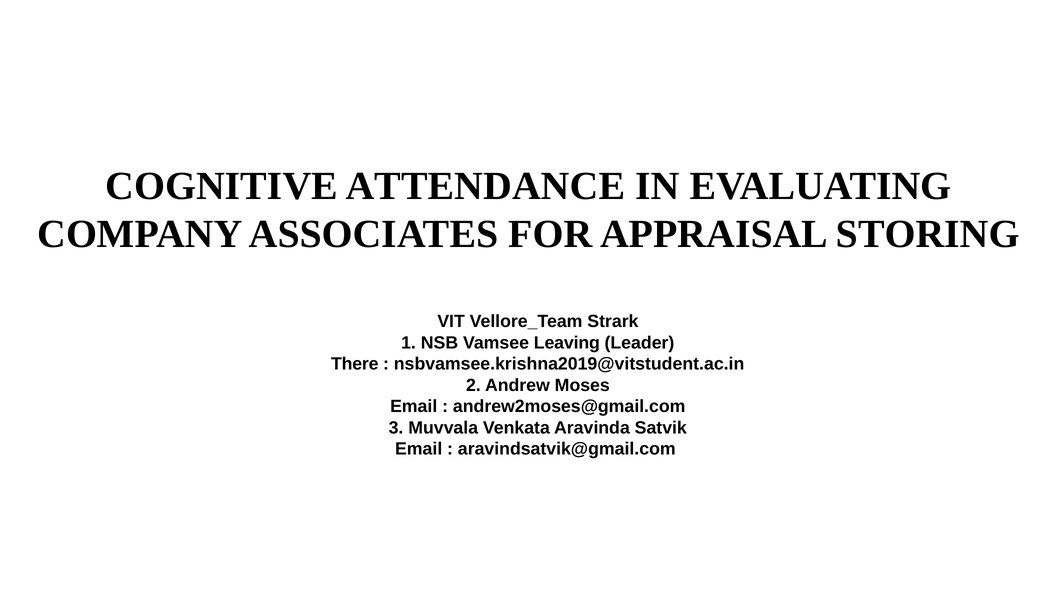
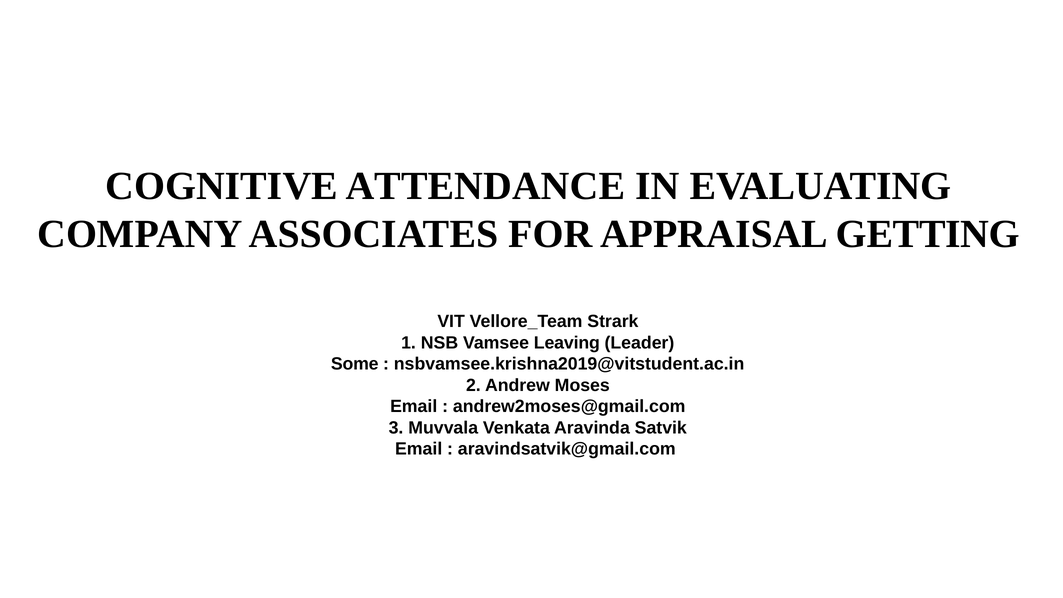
STORING: STORING -> GETTING (928, 234)
There: There -> Some (355, 364)
